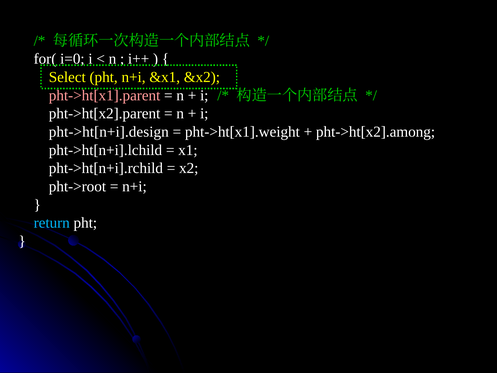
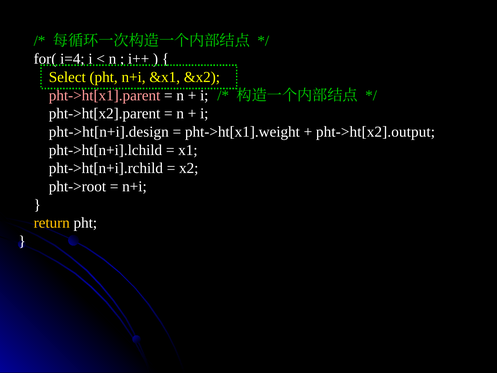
i=0: i=0 -> i=4 (72, 59)
pht->ht[x2].among: pht->ht[x2].among -> pht->ht[x2].output (375, 132)
return colour: light blue -> yellow (52, 223)
